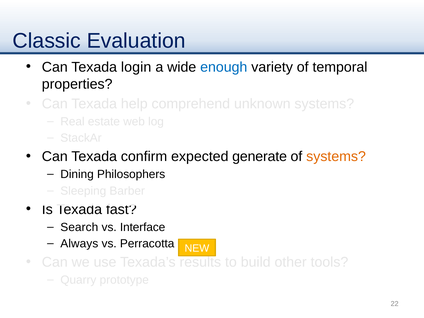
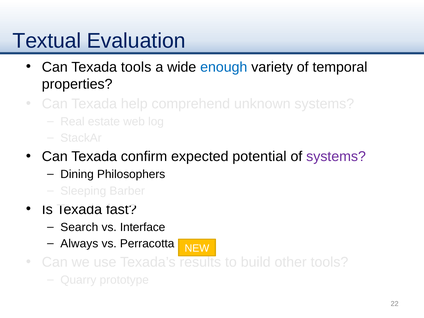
Classic: Classic -> Textual (47, 41)
Texada login: login -> tools (136, 67)
generate: generate -> potential (259, 157)
systems colour: orange -> purple (336, 157)
